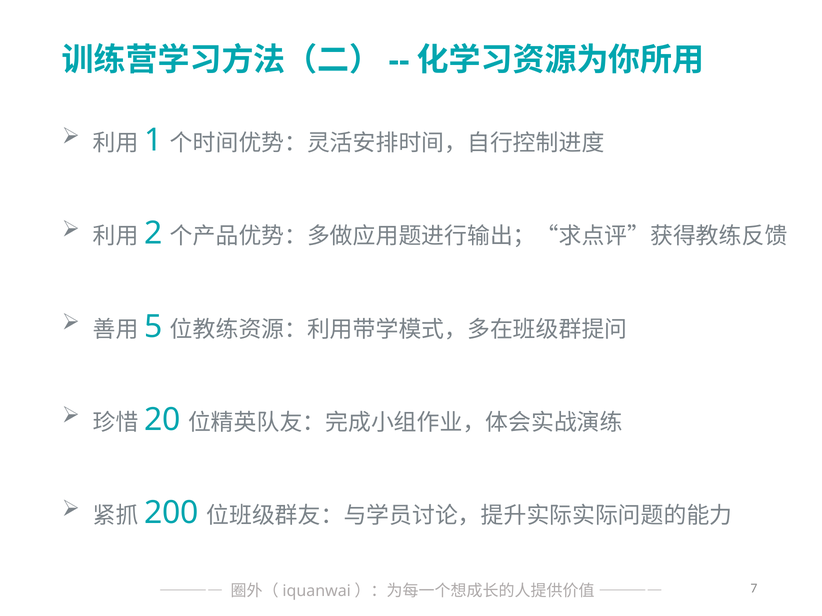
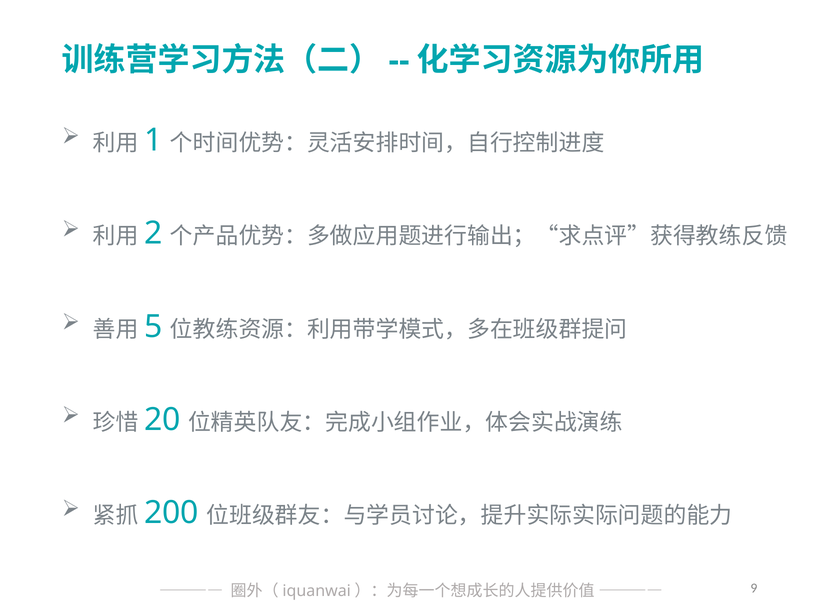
7: 7 -> 9 (754, 589)
